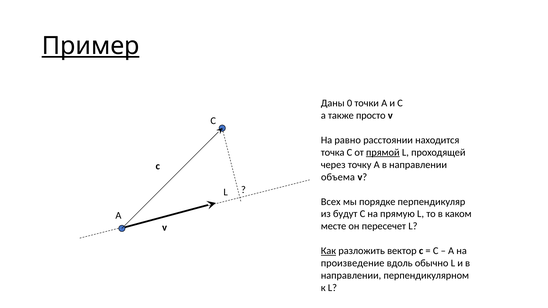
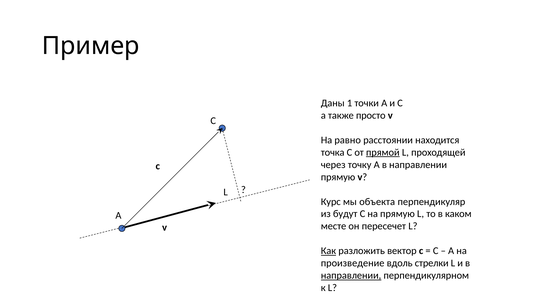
Пример underline: present -> none (91, 46)
0: 0 -> 1 (350, 103)
объема: объема -> прямую (338, 177)
Всех: Всех -> Курс (331, 202)
порядке: порядке -> объекта (377, 202)
обычно: обычно -> стрелки (432, 263)
направлении underline: none -> present (351, 276)
